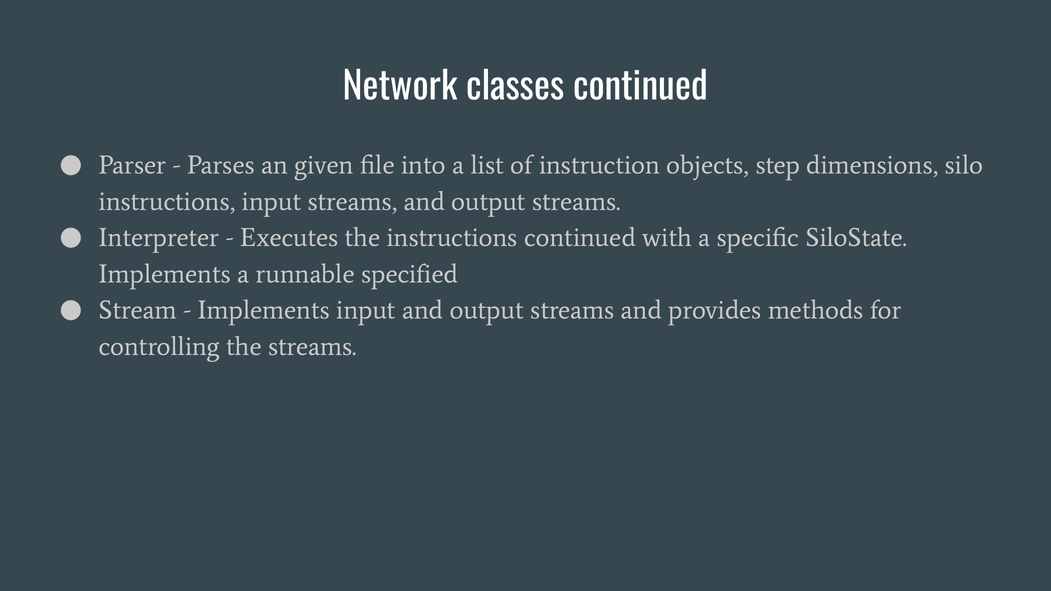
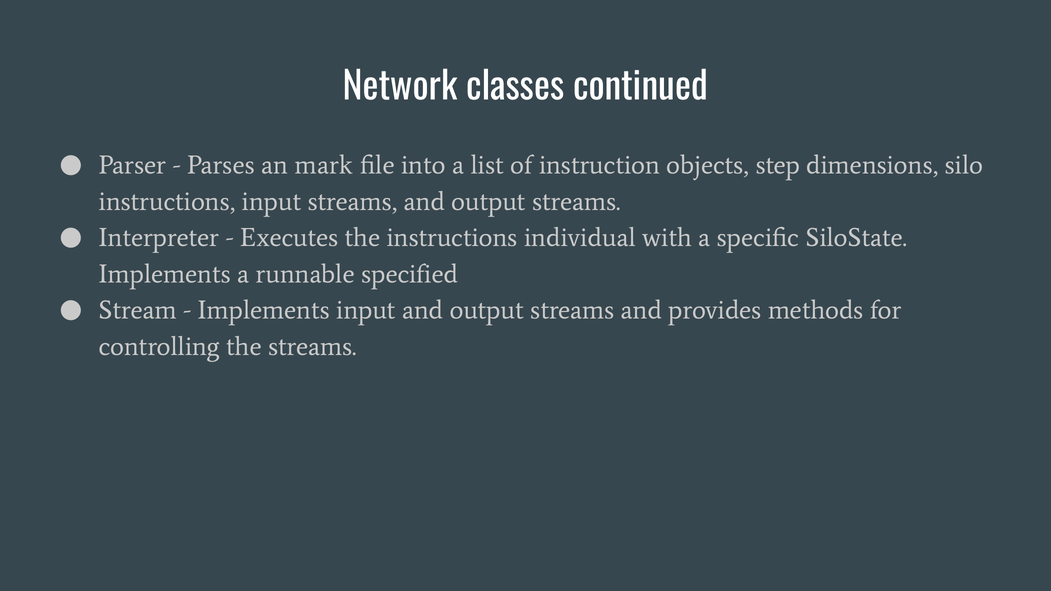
given: given -> mark (324, 165)
instructions continued: continued -> individual (580, 238)
